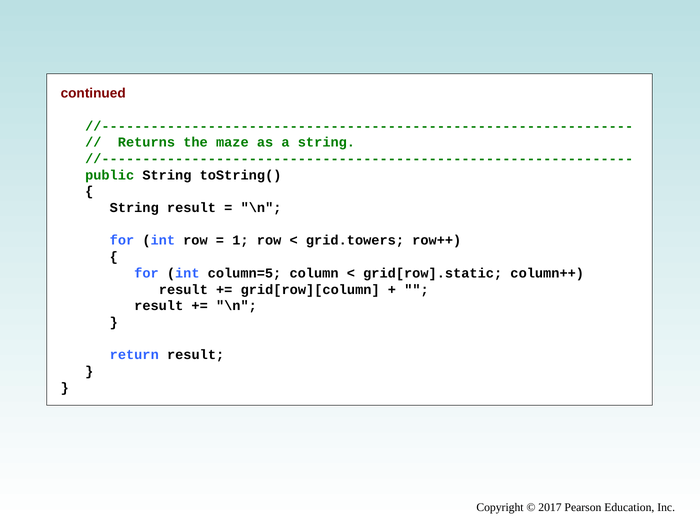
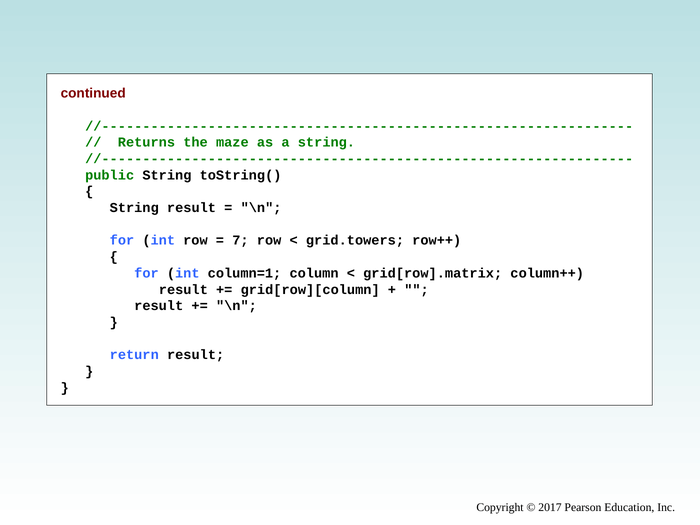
1: 1 -> 7 (240, 240)
column=5: column=5 -> column=1 (244, 273)
grid[row].static: grid[row].static -> grid[row].matrix (433, 273)
